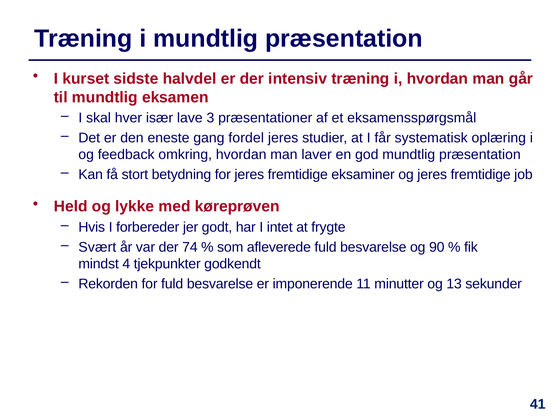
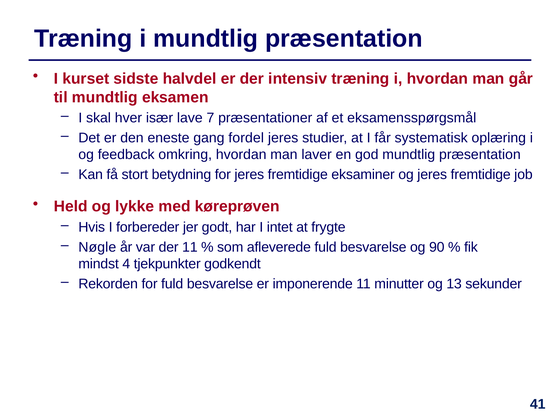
3: 3 -> 7 (210, 118)
Svært: Svært -> Nøgle (97, 247)
der 74: 74 -> 11 (190, 247)
